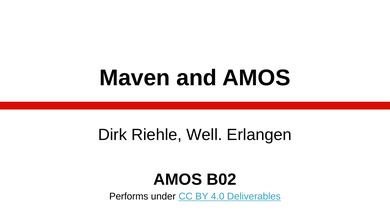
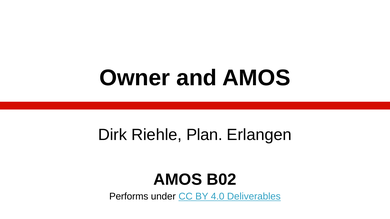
Maven: Maven -> Owner (135, 78)
Well: Well -> Plan (204, 135)
